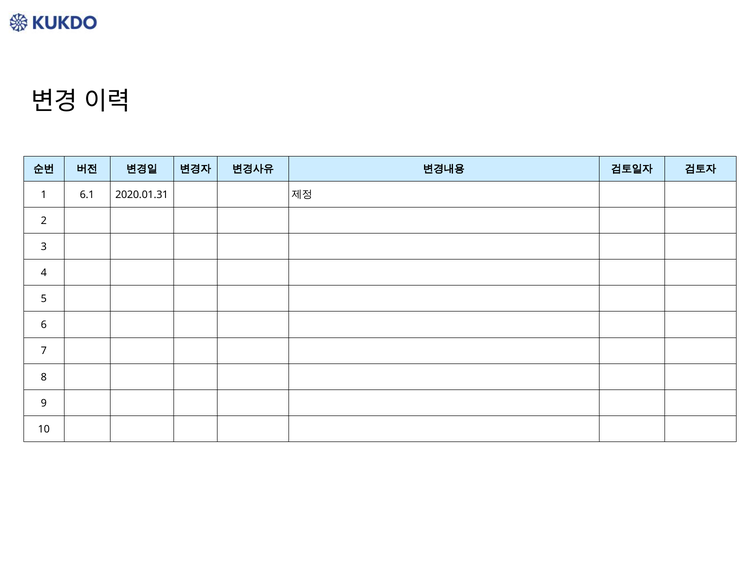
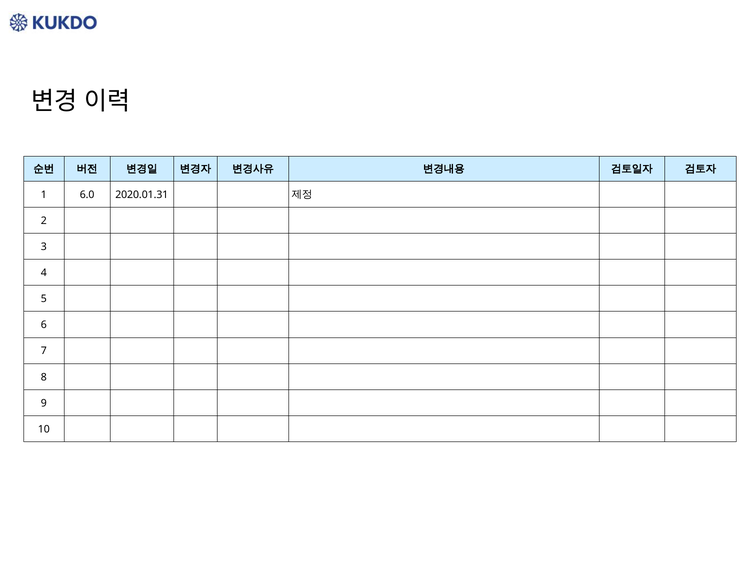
6.1: 6.1 -> 6.0 (87, 194)
